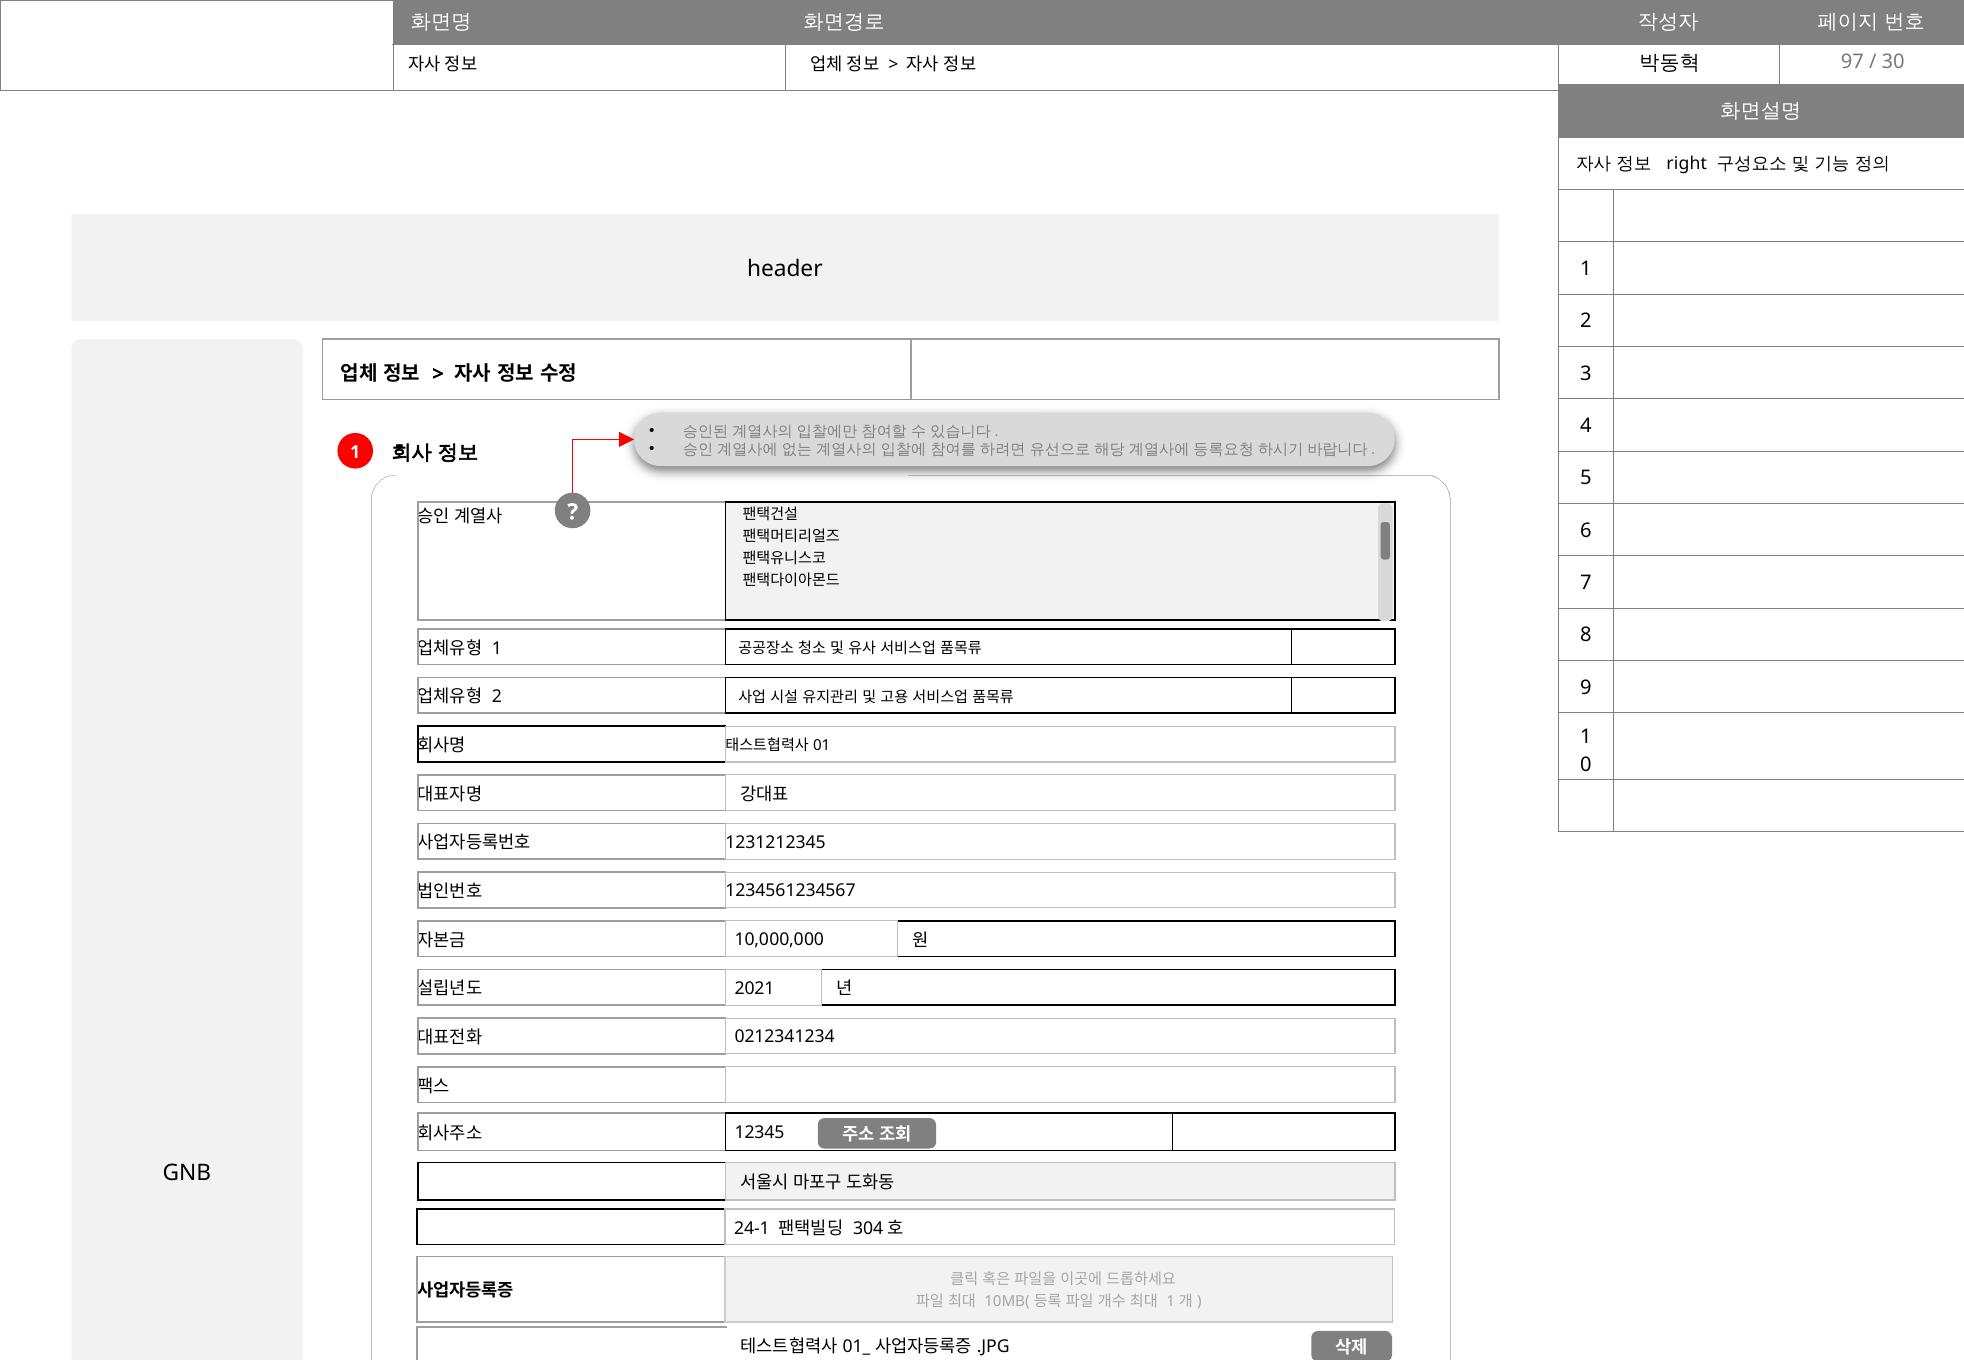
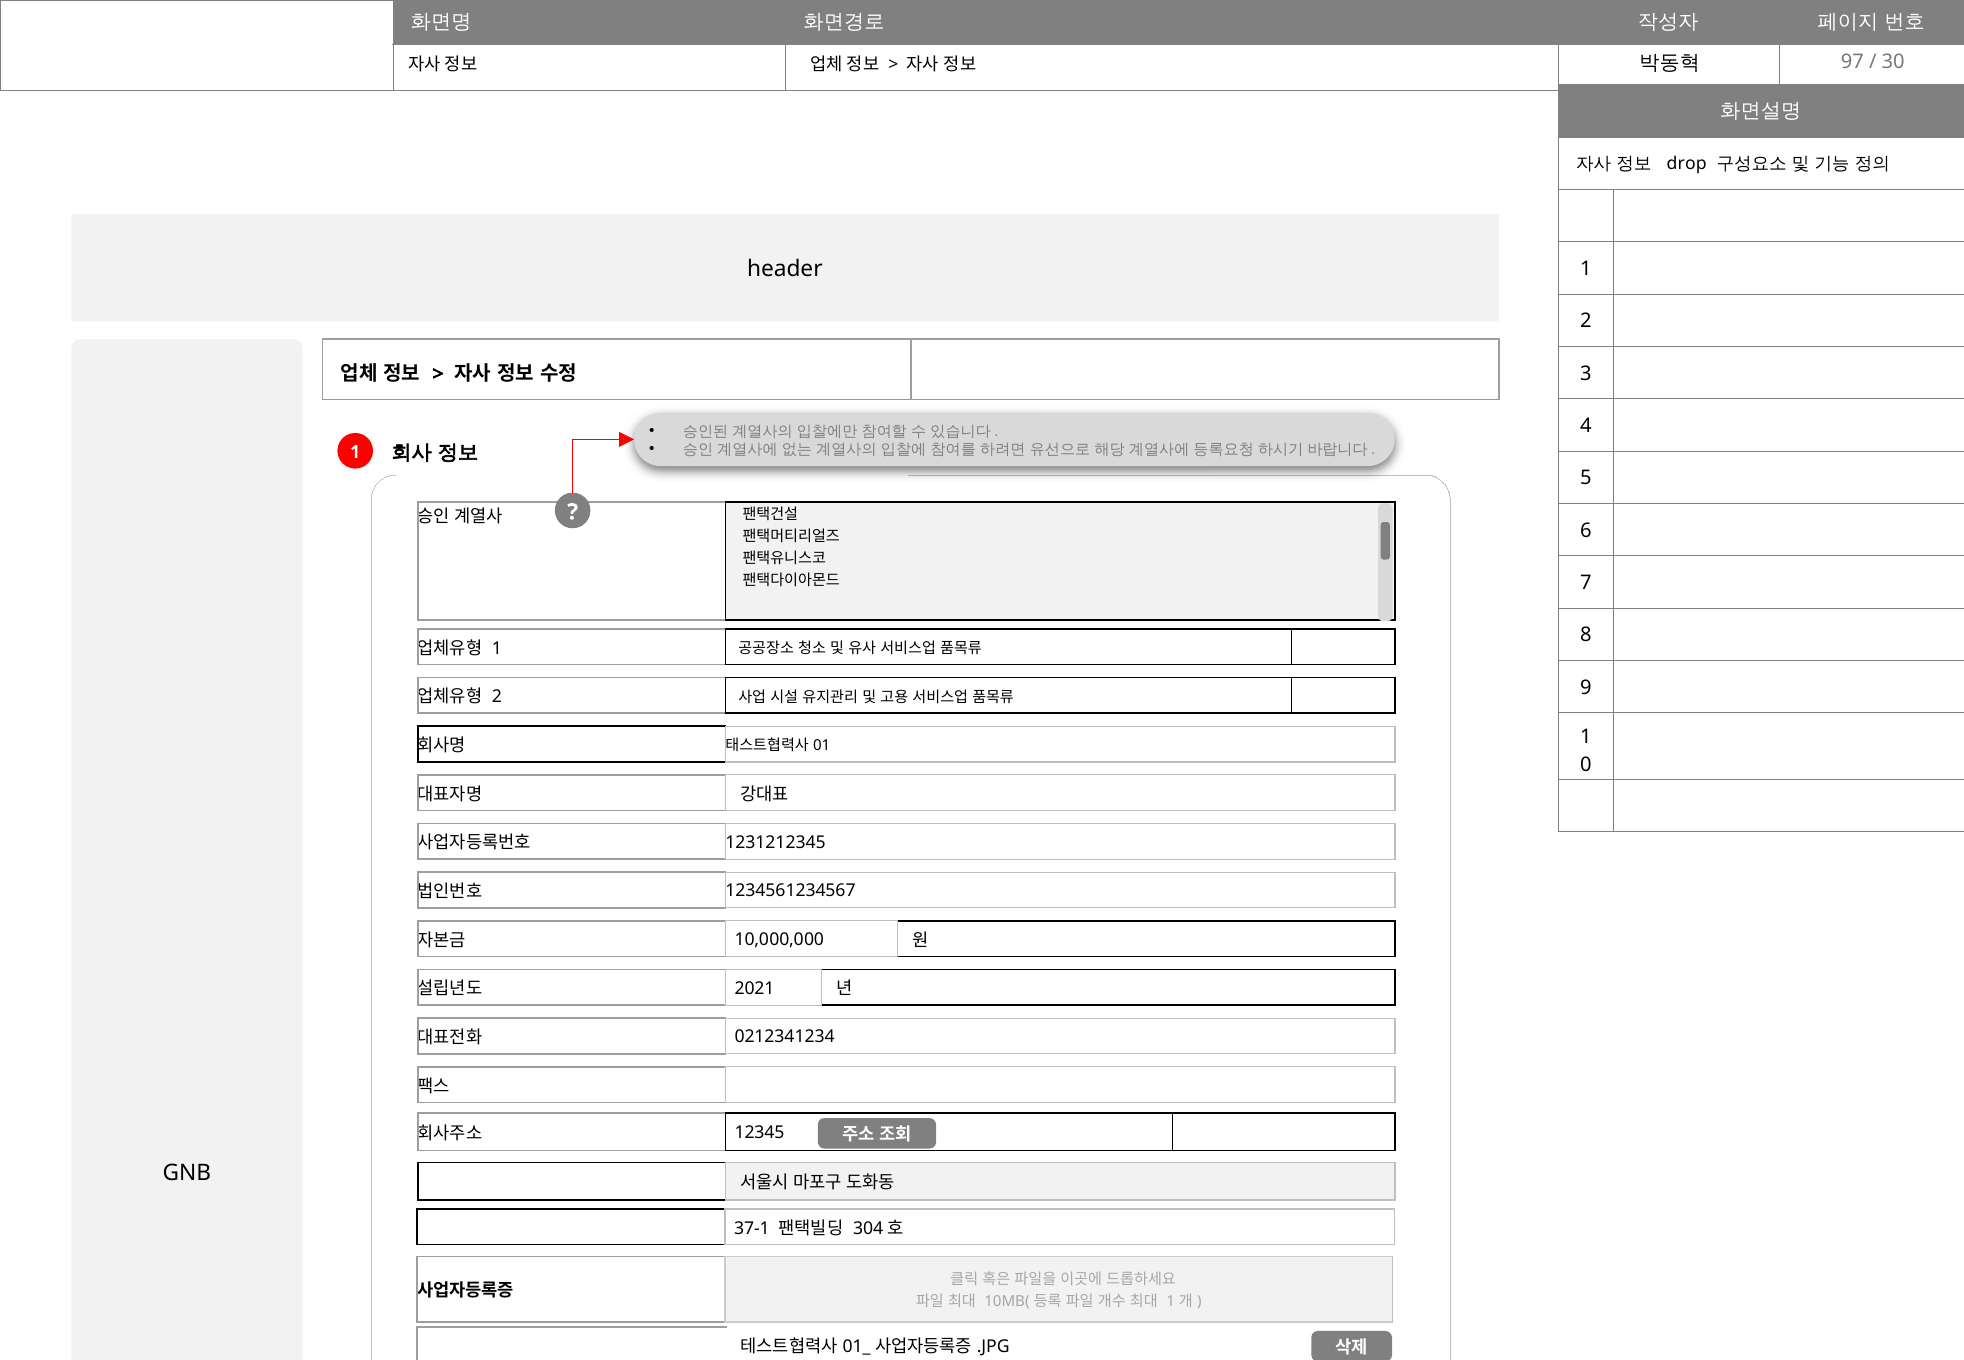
right: right -> drop (1687, 164)
24-1: 24-1 -> 37-1 (752, 1228)
